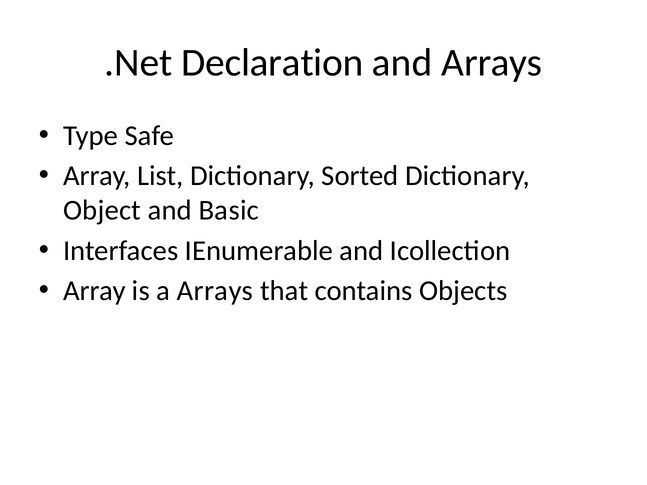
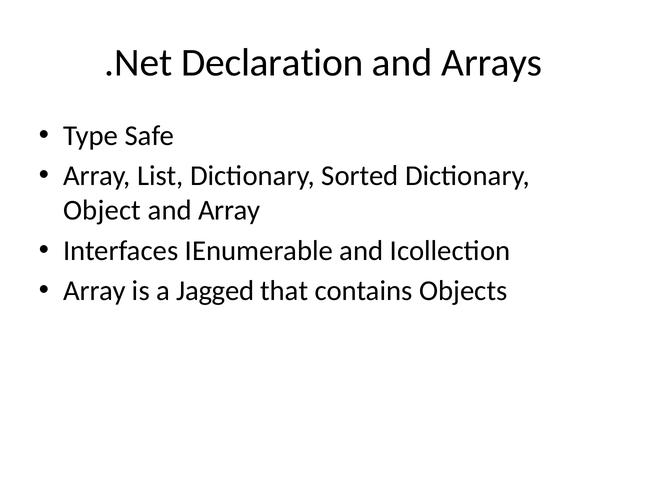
and Basic: Basic -> Array (229, 211)
a Arrays: Arrays -> Jagged (215, 291)
